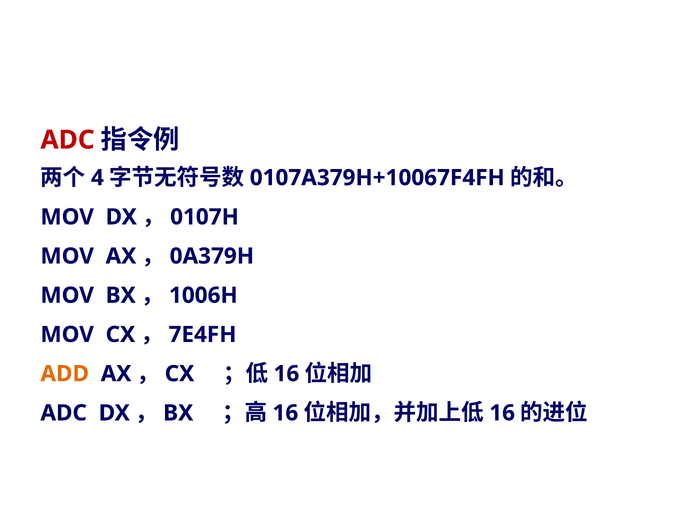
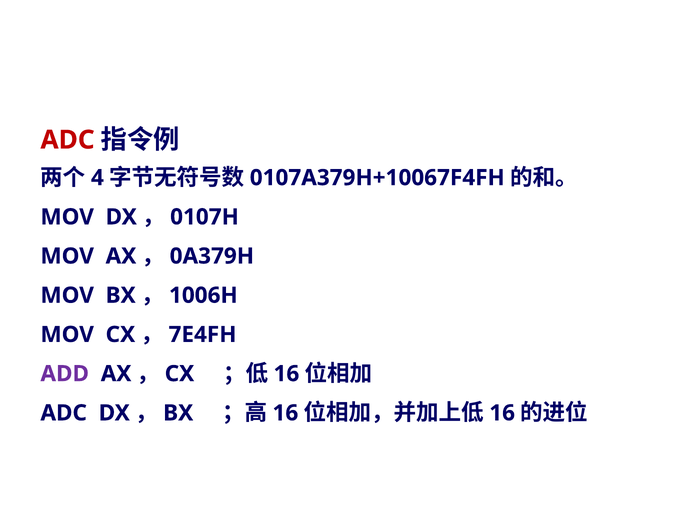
ADD colour: orange -> purple (65, 374)
